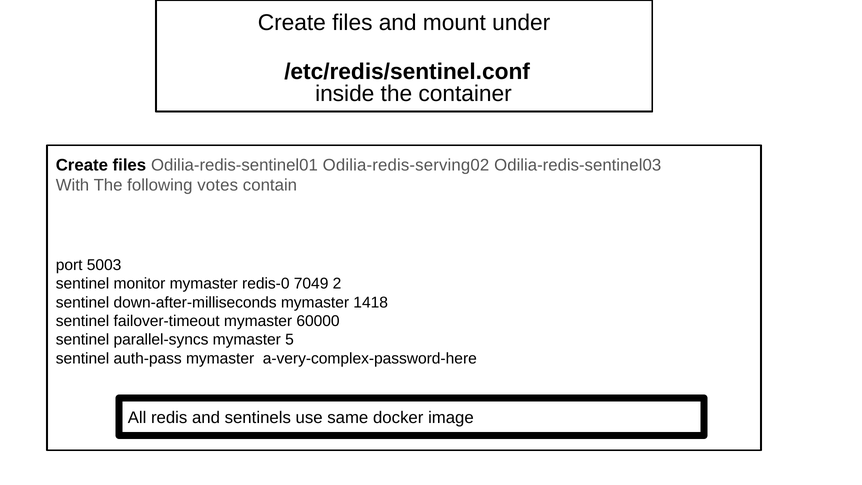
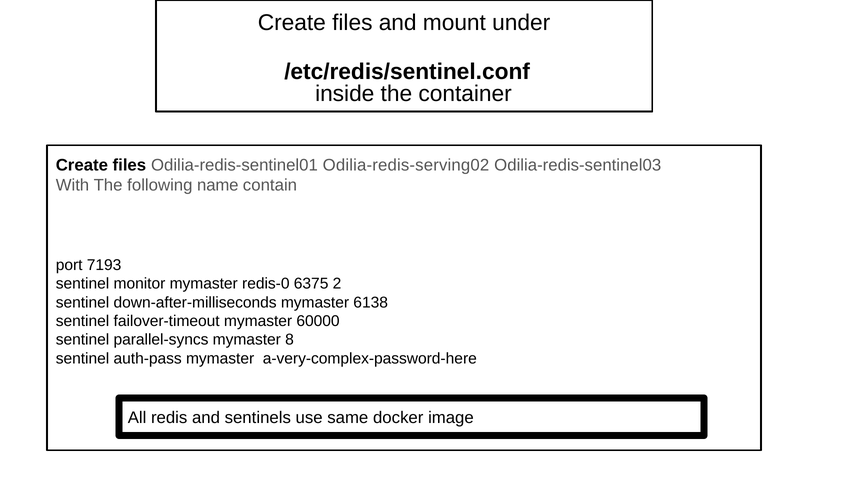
votes: votes -> name (218, 185)
5003: 5003 -> 7193 (104, 265)
7049: 7049 -> 6375 (311, 284)
1418: 1418 -> 6138 (371, 302)
5: 5 -> 8 (290, 340)
